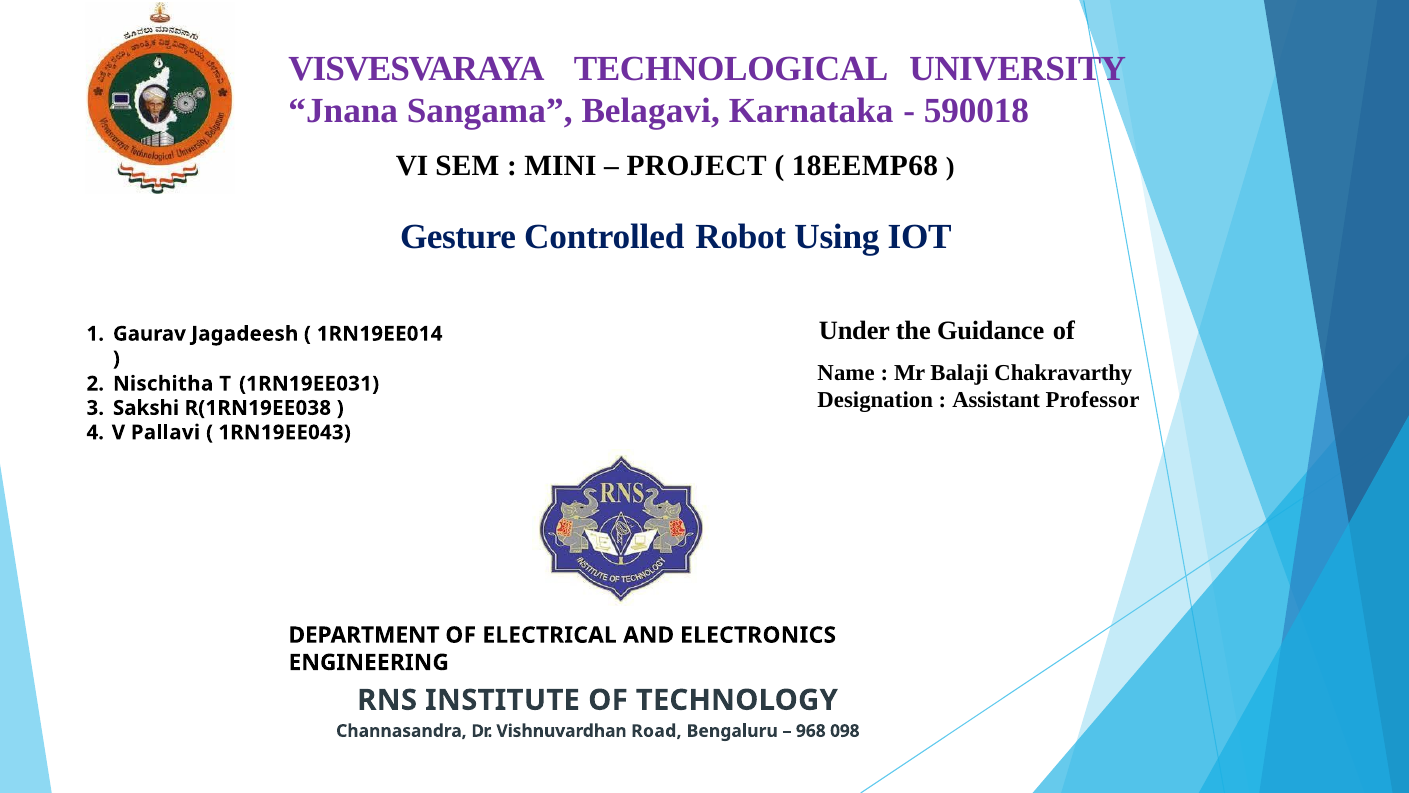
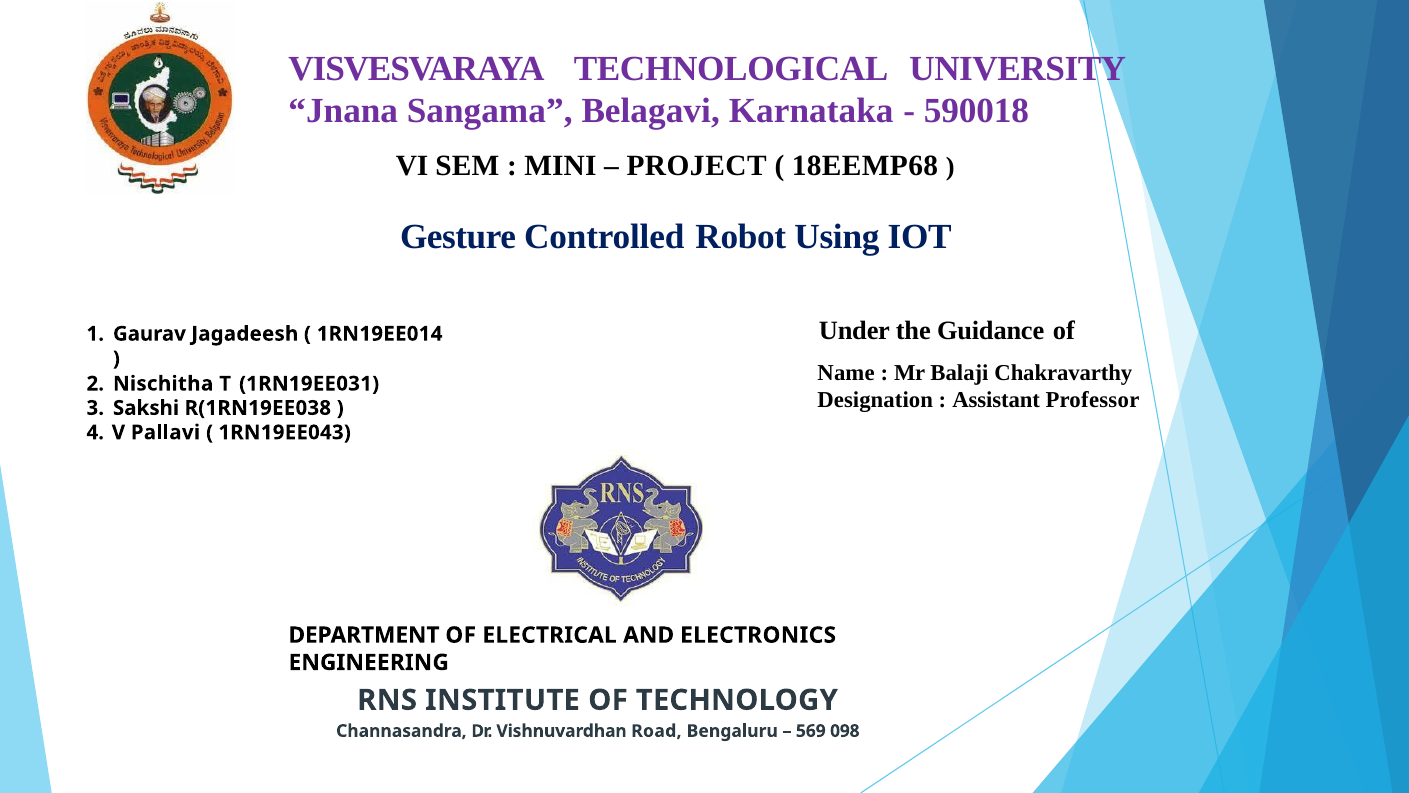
968: 968 -> 569 (811, 731)
